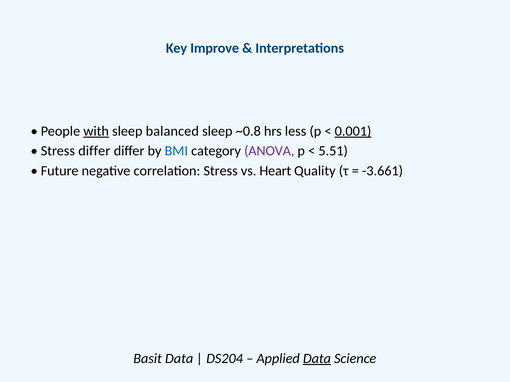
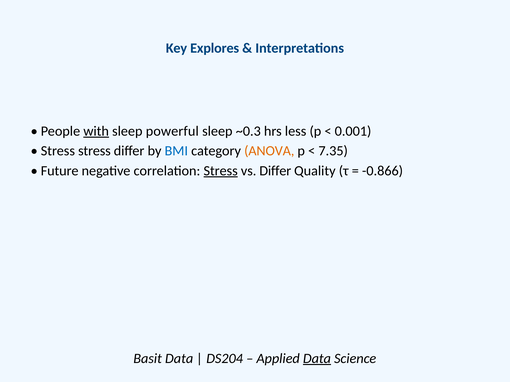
Improve: Improve -> Explores (215, 48)
balanced: balanced -> powerful (172, 131)
~0.8: ~0.8 -> ~0.3 (248, 131)
0.001 underline: present -> none (353, 131)
Stress differ: differ -> stress (94, 151)
ANOVA colour: purple -> orange (269, 151)
5.51: 5.51 -> 7.35 (333, 151)
Stress underline: none -> present (221, 171)
vs Heart: Heart -> Differ (275, 171)
-3.661: -3.661 -> -0.866 (383, 171)
